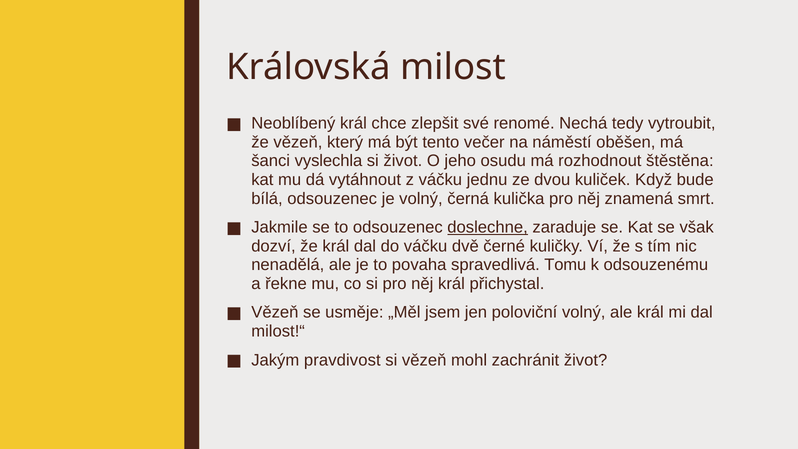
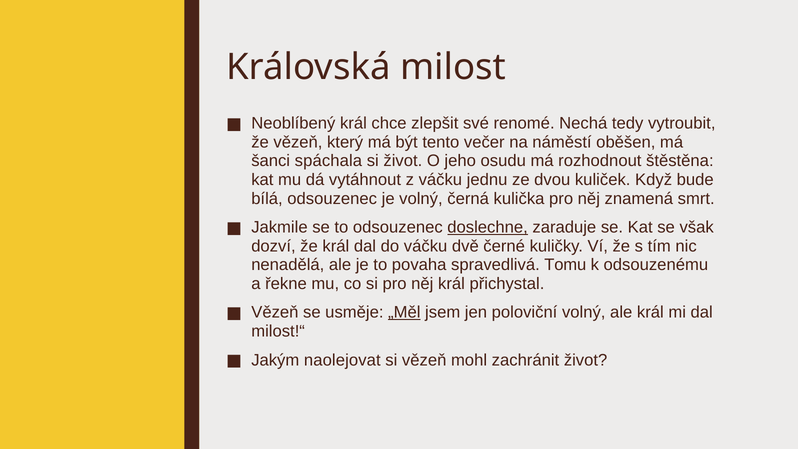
vyslechla: vyslechla -> spáchala (328, 161)
„Měl underline: none -> present (404, 312)
pravdivost: pravdivost -> naolejovat (342, 360)
